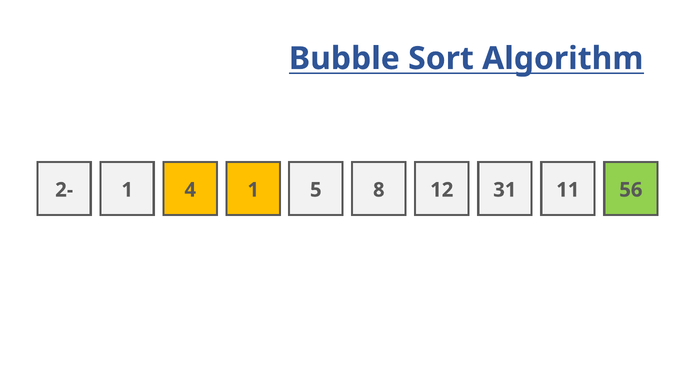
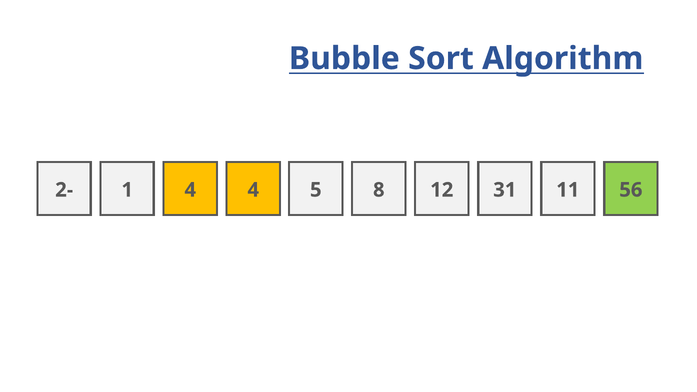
4 1: 1 -> 4 (253, 190)
